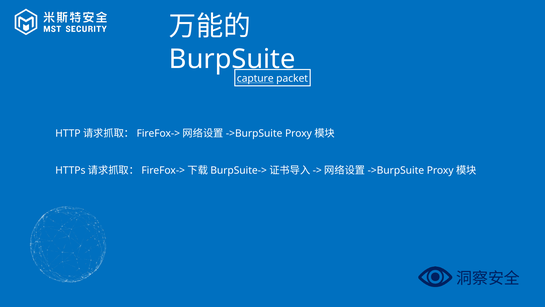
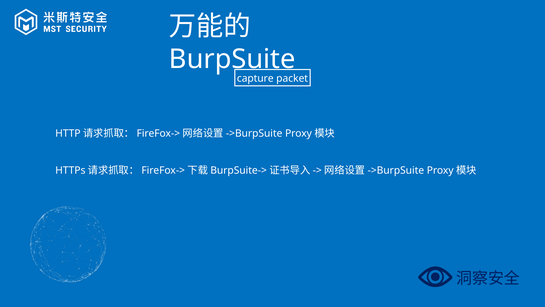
capture underline: present -> none (255, 78)
